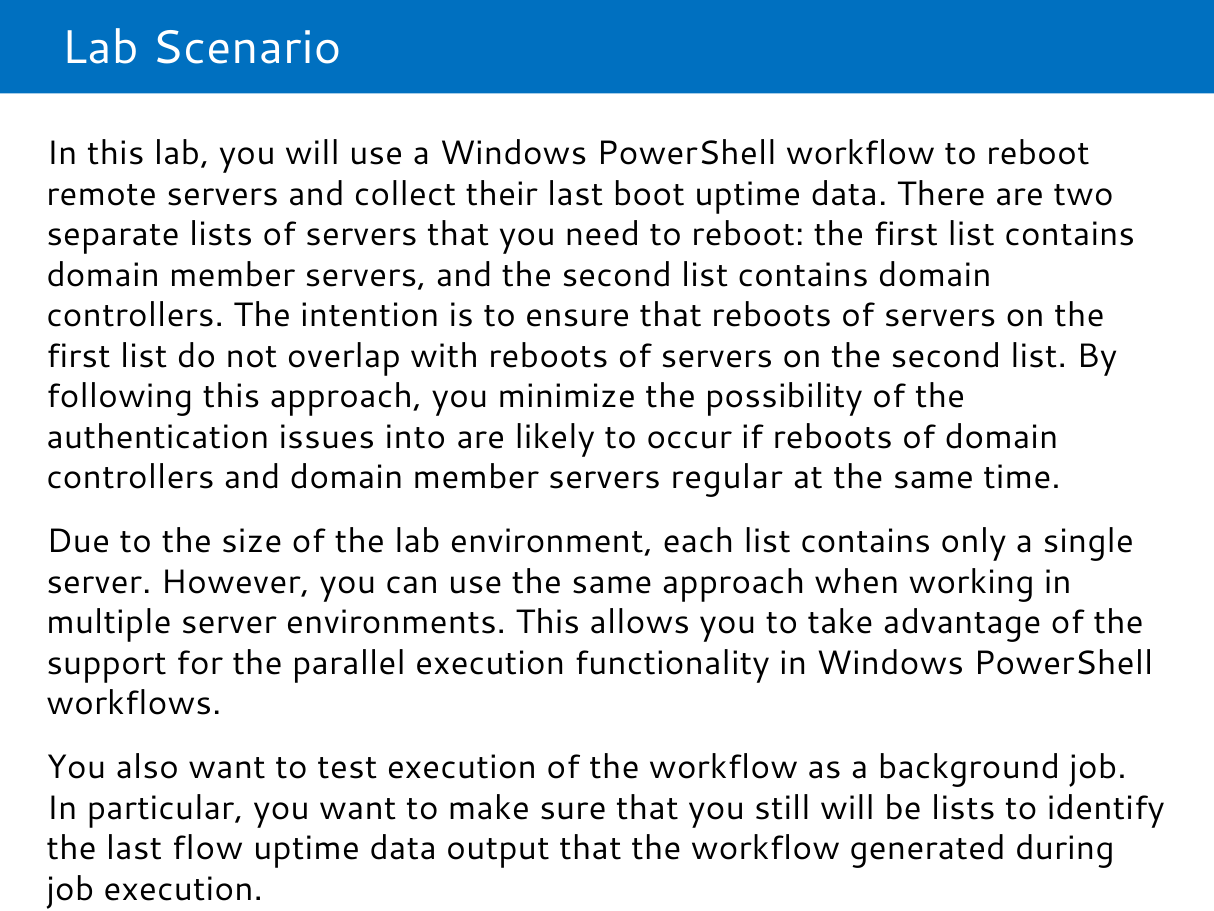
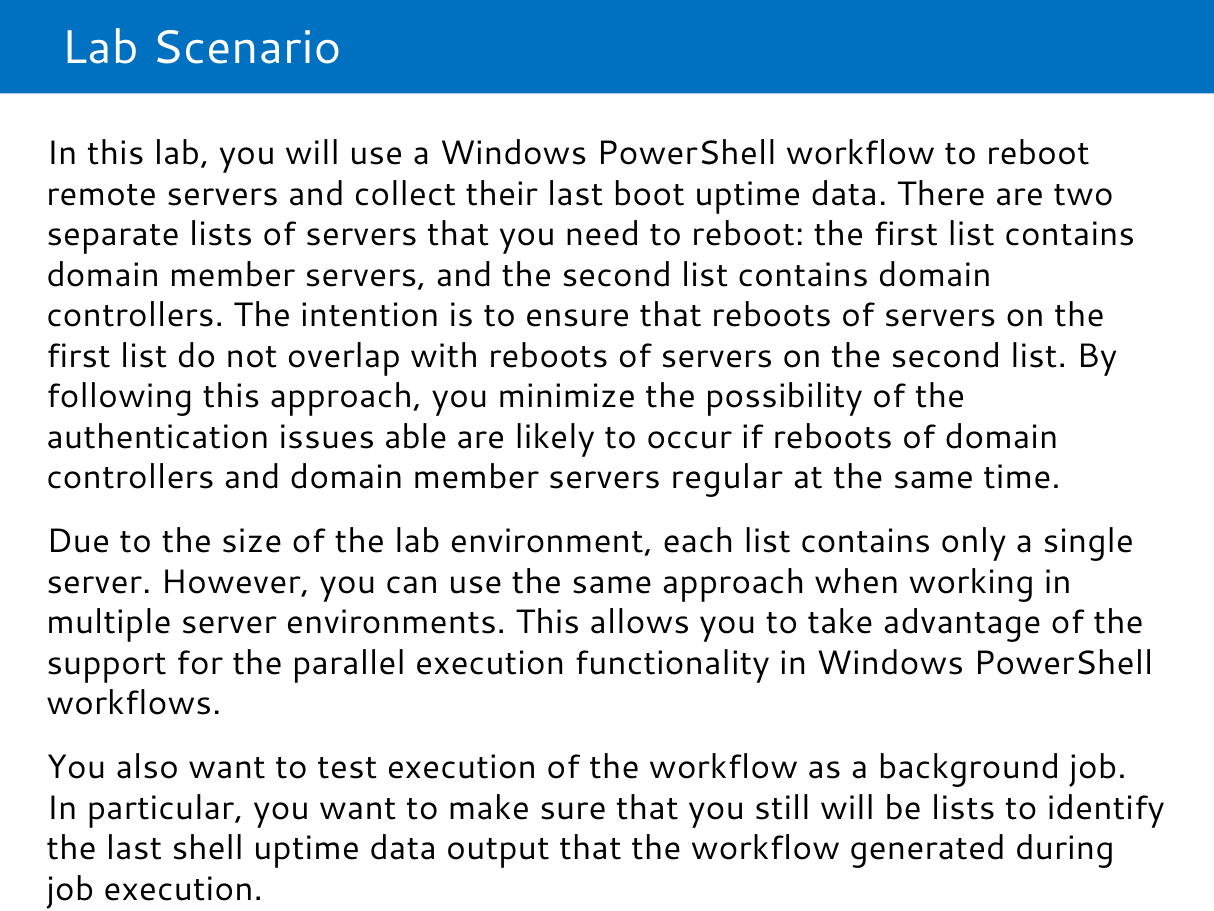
into: into -> able (416, 437)
flow: flow -> shell (208, 848)
